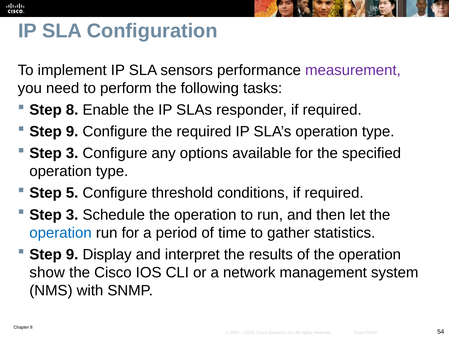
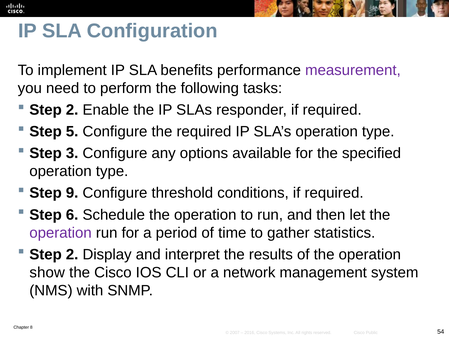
sensors: sensors -> benefits (187, 70)
8: 8 -> 2 (72, 110)
9: 9 -> 5 (72, 132)
5: 5 -> 9 (72, 193)
3: 3 -> 6 (72, 215)
operation colour: blue -> purple (61, 233)
9: 9 -> 2 (72, 254)
